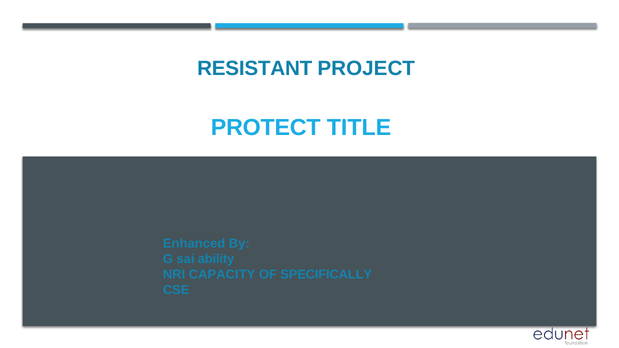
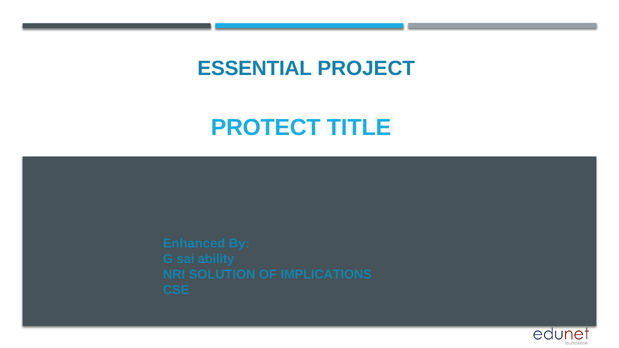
RESISTANT: RESISTANT -> ESSENTIAL (255, 69)
CAPACITY: CAPACITY -> SOLUTION (222, 275)
SPECIFICALLY: SPECIFICALLY -> IMPLICATIONS (326, 275)
